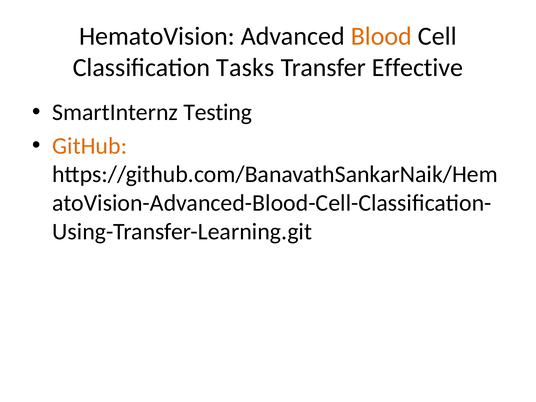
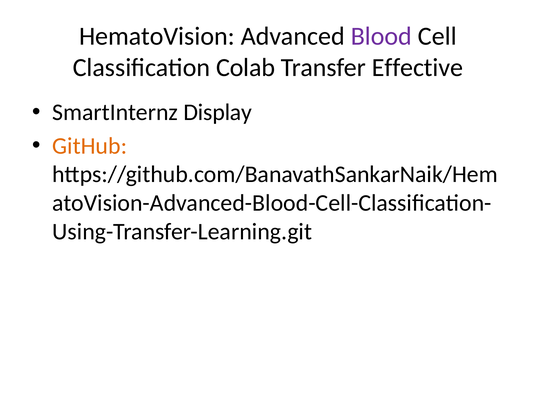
Blood colour: orange -> purple (381, 36)
Tasks: Tasks -> Colab (246, 67)
Testing: Testing -> Display (218, 112)
